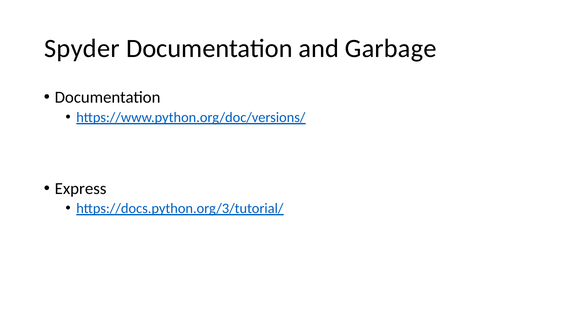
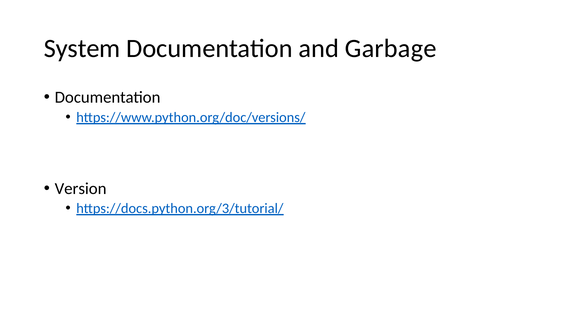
Spyder: Spyder -> System (82, 48)
Express: Express -> Version (81, 188)
